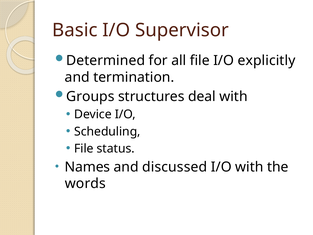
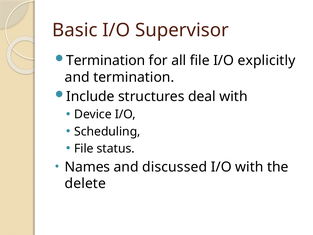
Determined: Determined -> Termination (106, 60)
Groups: Groups -> Include (90, 96)
words: words -> delete (85, 183)
